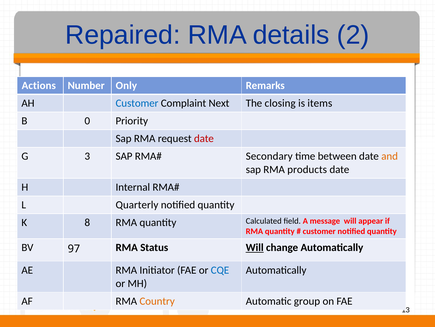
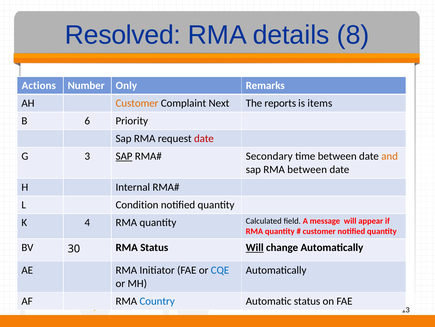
Repaired: Repaired -> Resolved (123, 35)
2: 2 -> 8 (353, 35)
Customer colour: blue -> orange (137, 103)
closing: closing -> reports (280, 103)
0: 0 -> 6 (87, 121)
SAP underline: none -> present (124, 156)
RMA products: products -> between (307, 169)
Quarterly: Quarterly -> Condition (137, 205)
8: 8 -> 4 (87, 222)
97: 97 -> 30 (74, 248)
Country colour: orange -> blue (157, 300)
Automatic group: group -> status (307, 300)
